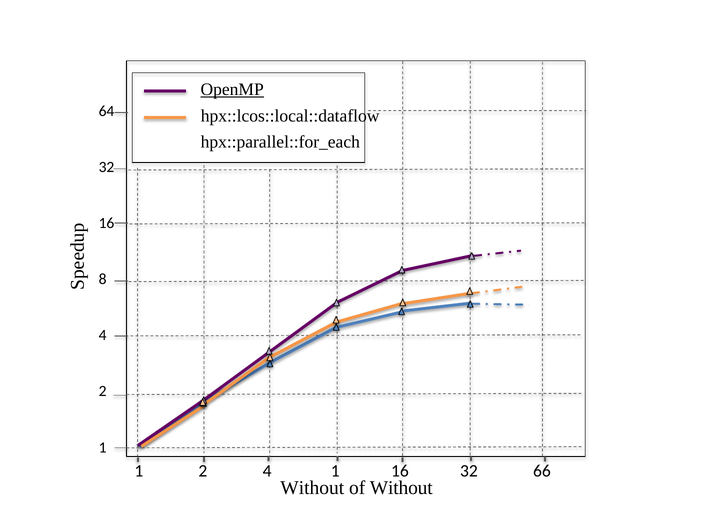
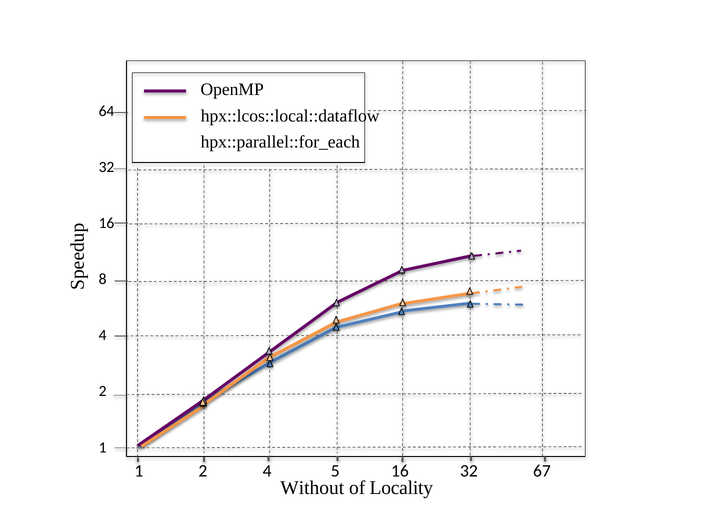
OpenMP underline: present -> none (232, 89)
1: 1 -> 5 (335, 471)
66: 66 -> 67 (542, 471)
of Without: Without -> Locality (401, 487)
